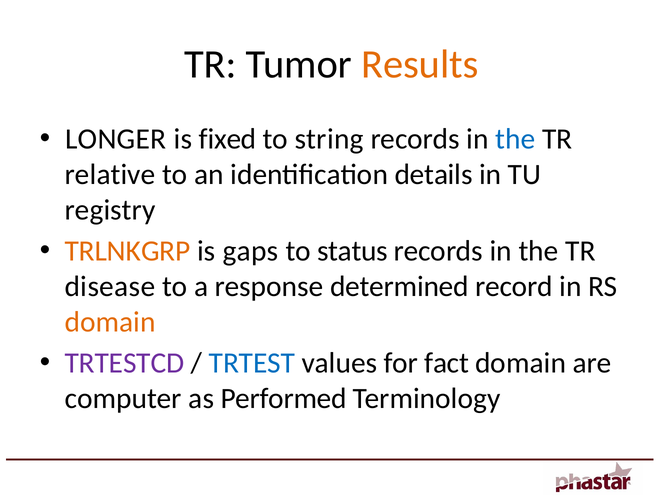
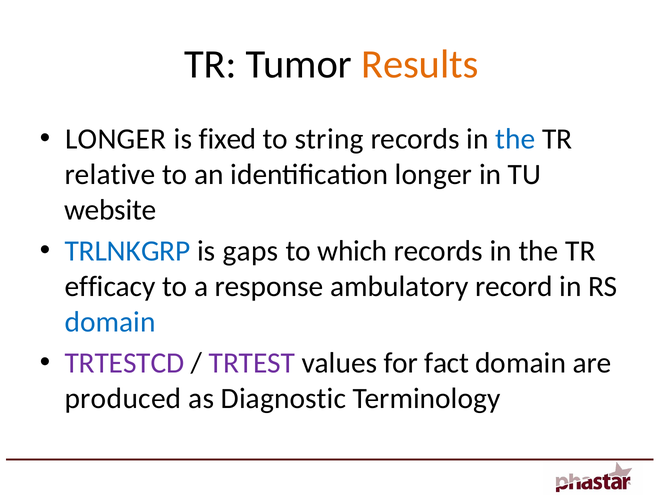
identification details: details -> longer (433, 175)
registry: registry -> website (110, 210)
TRLNKGRP colour: orange -> blue (128, 251)
status: status -> which (352, 251)
disease: disease -> efficacy (110, 287)
determined: determined -> ambulatory (399, 287)
domain colour: orange -> blue (110, 322)
TRTEST colour: blue -> purple (252, 363)
computer: computer -> produced (123, 399)
Performed: Performed -> Diagnostic (283, 399)
